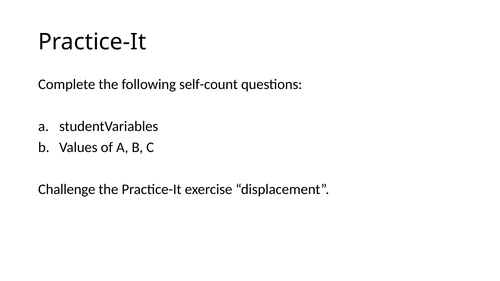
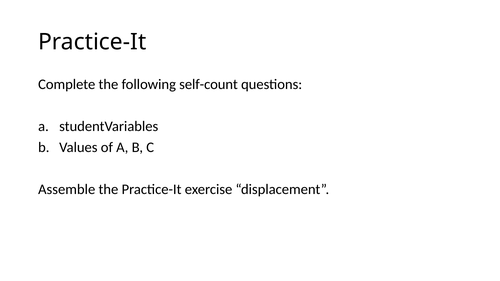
Challenge: Challenge -> Assemble (67, 189)
